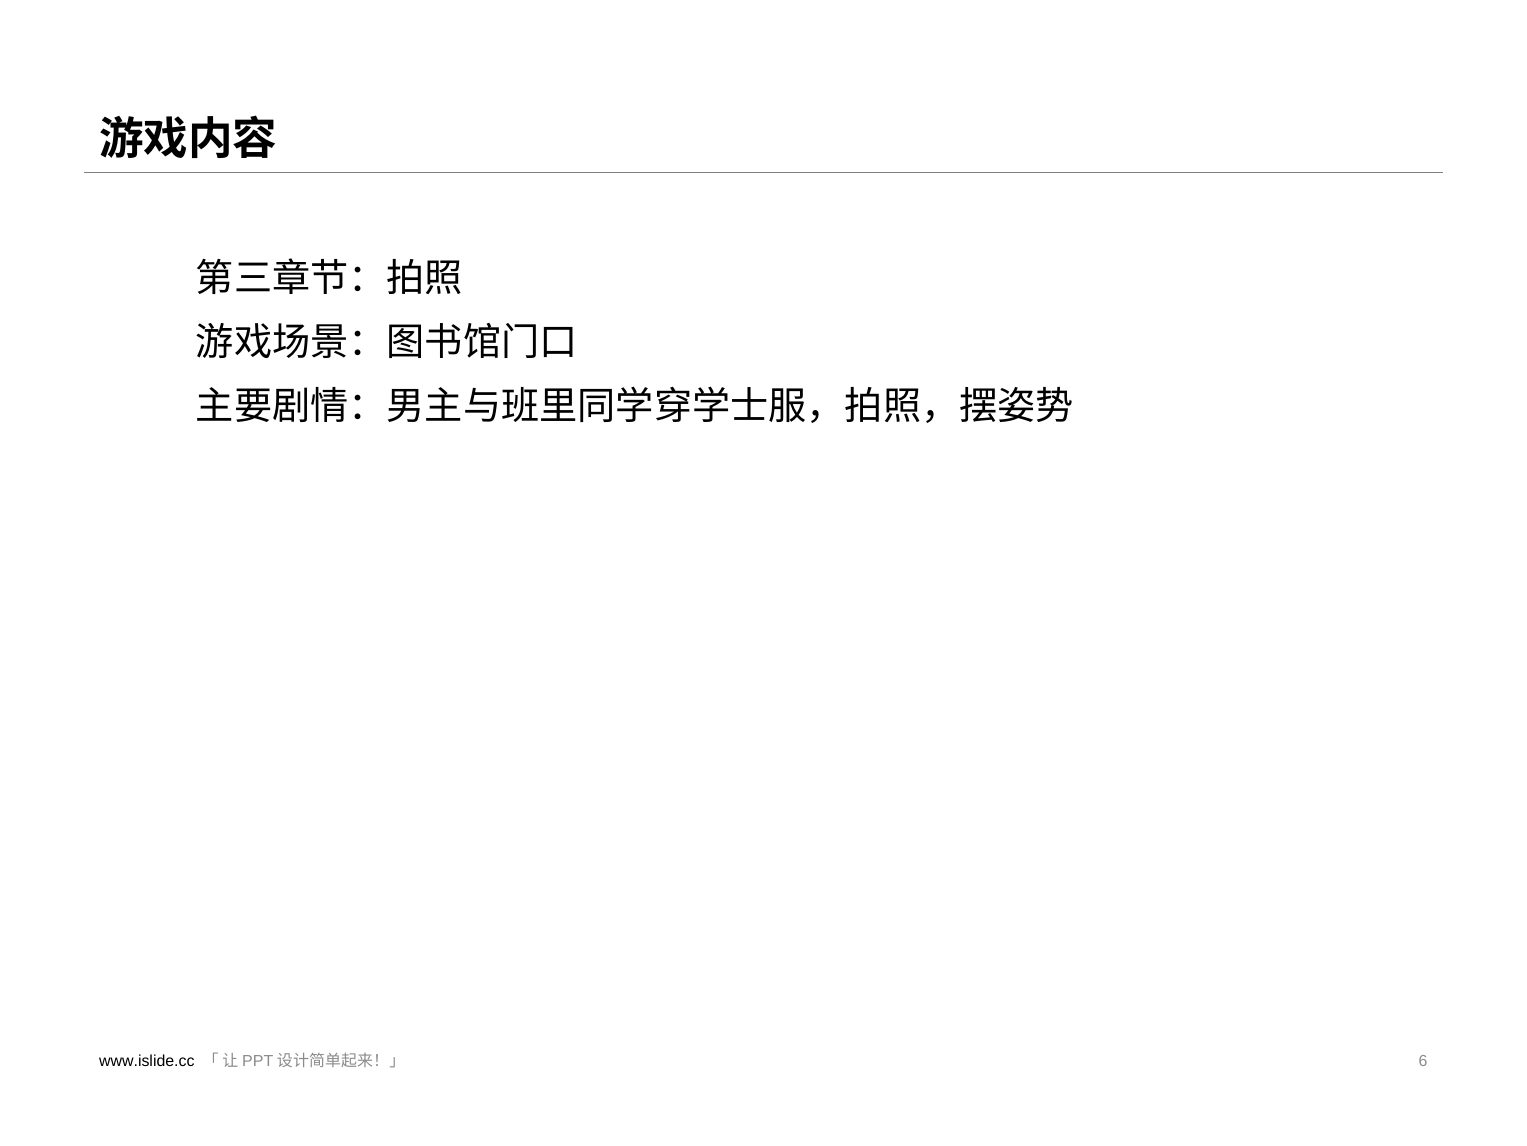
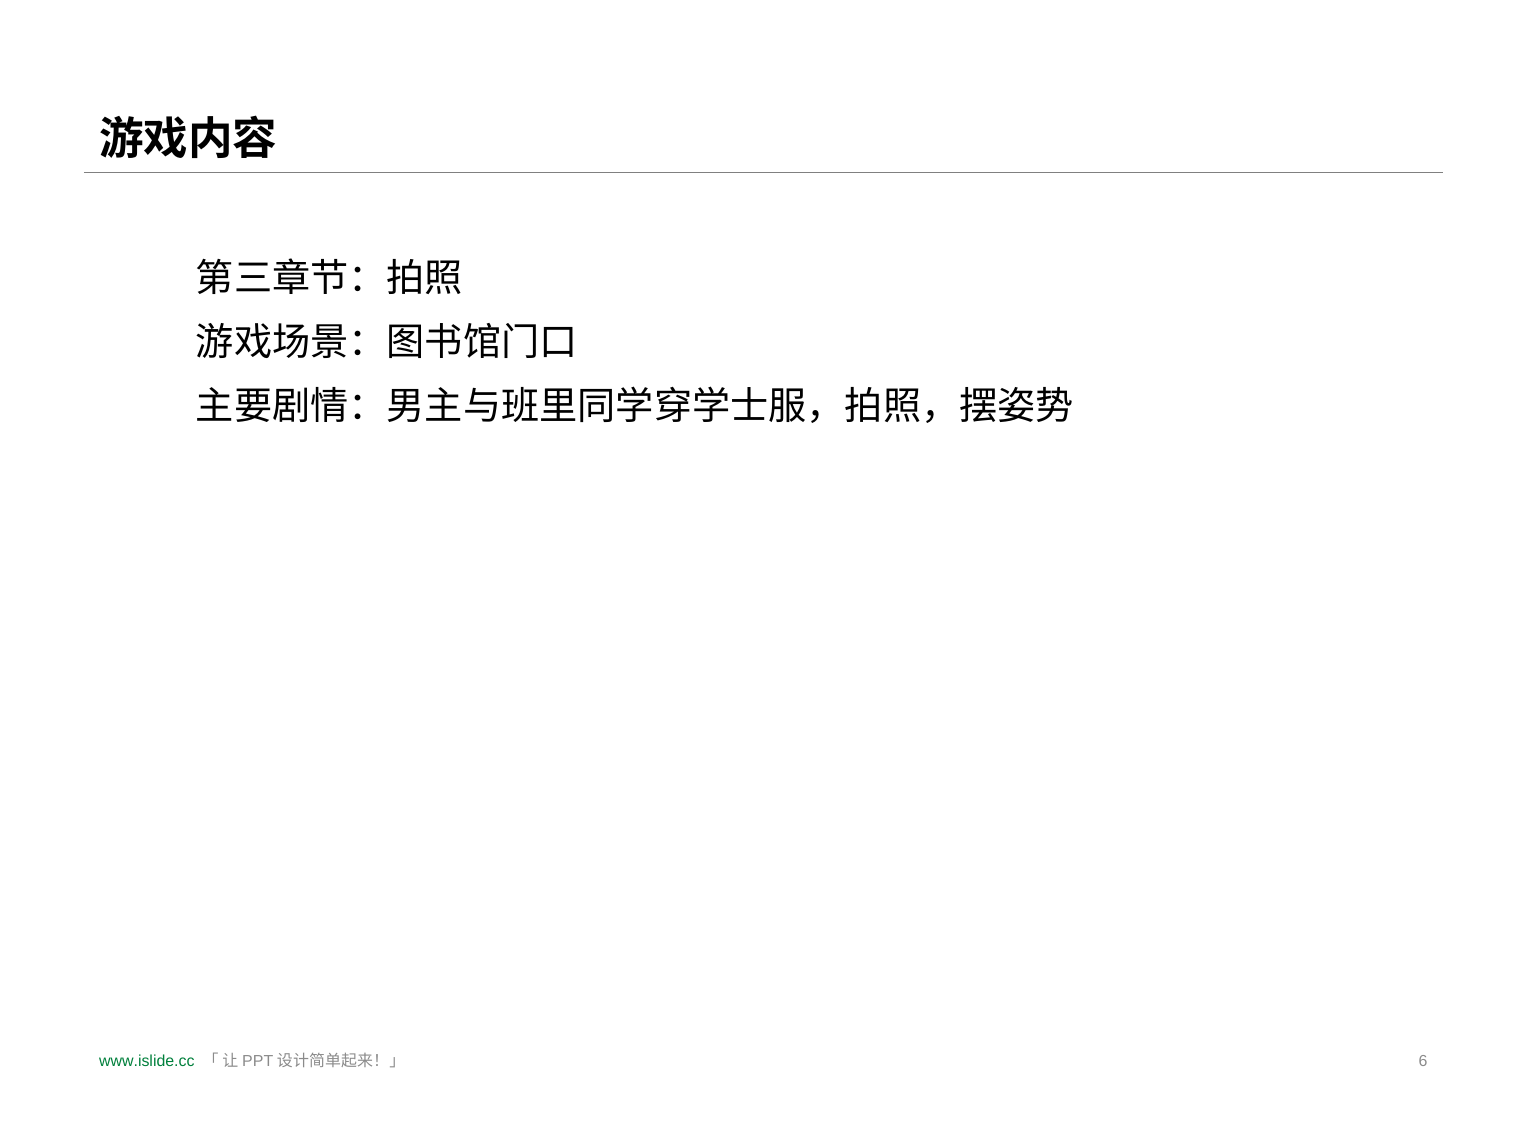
www.islide.cc colour: black -> green (147, 1060)
